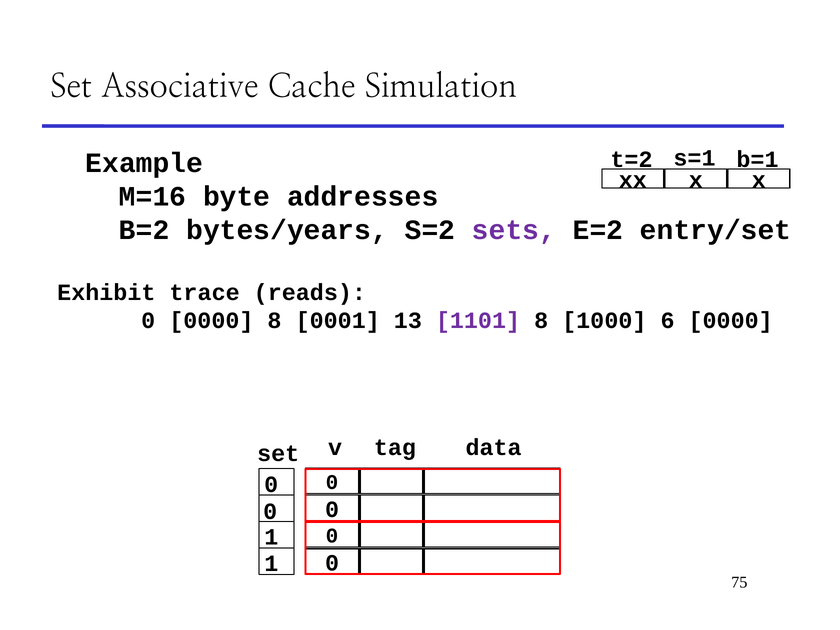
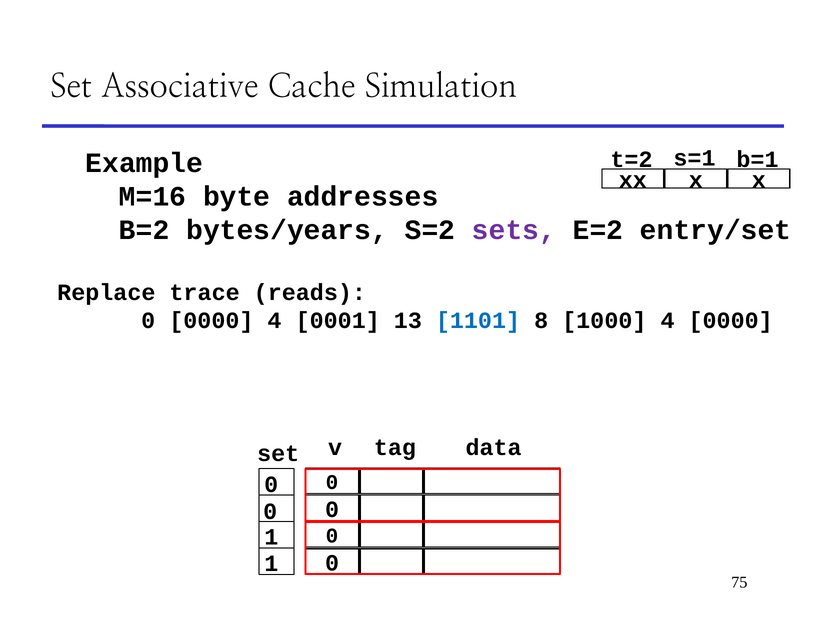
Exhibit: Exhibit -> Replace (106, 293)
0000 8: 8 -> 4 (274, 321)
1101 colour: purple -> blue (478, 321)
1000 6: 6 -> 4 (668, 321)
